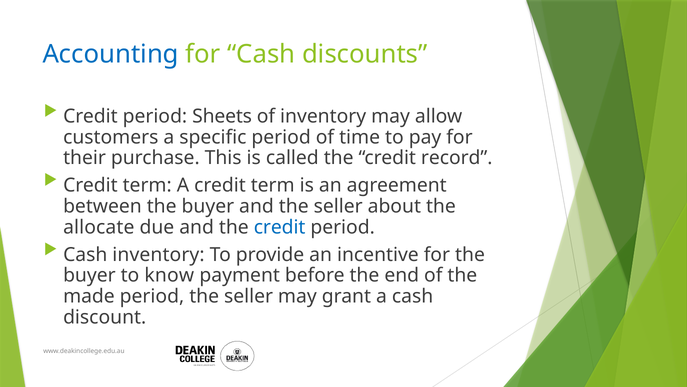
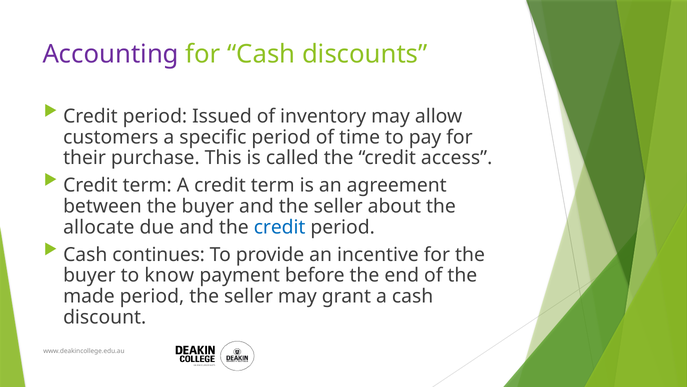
Accounting colour: blue -> purple (111, 54)
Sheets: Sheets -> Issued (222, 116)
record: record -> access (457, 158)
Cash inventory: inventory -> continues (159, 254)
